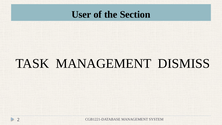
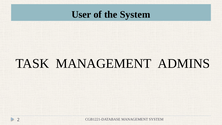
the Section: Section -> System (135, 14)
DISMISS: DISMISS -> ADMINS (184, 63)
